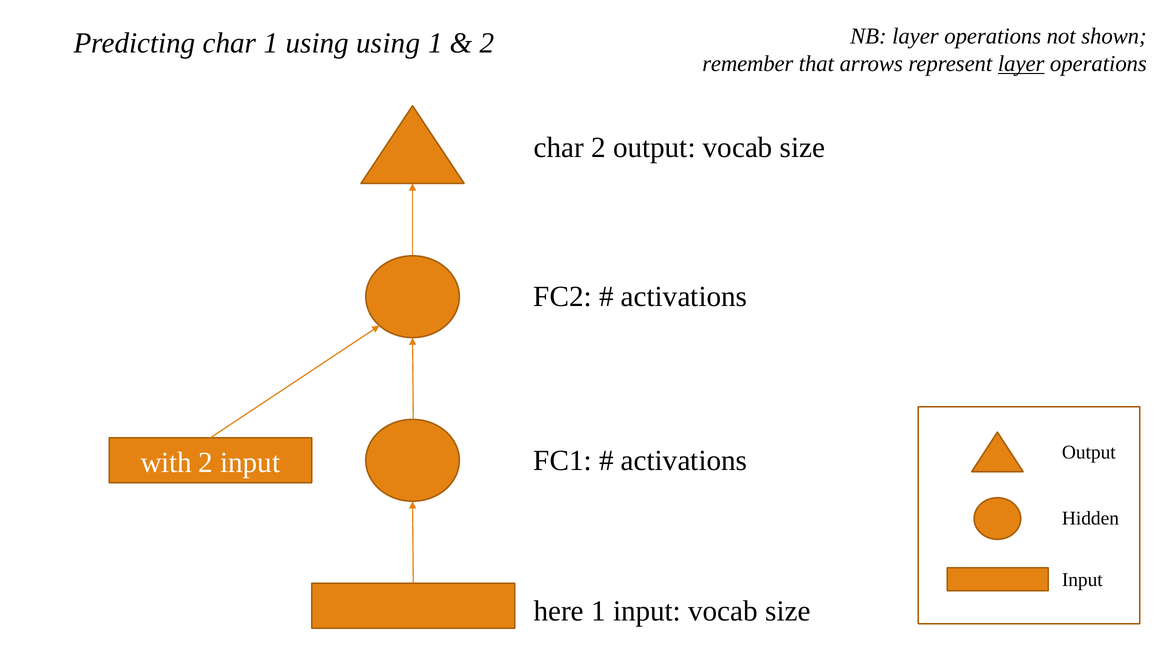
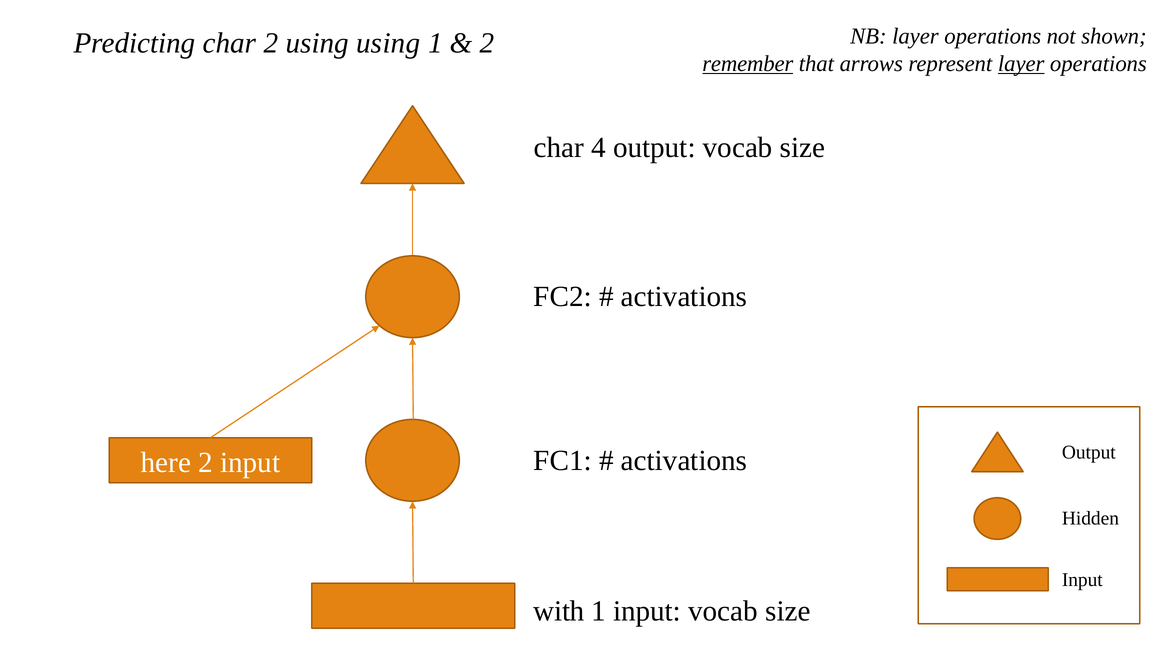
char 1: 1 -> 2 (271, 43)
remember underline: none -> present (748, 64)
char 2: 2 -> 4 (598, 148)
with: with -> here (166, 462)
here: here -> with (559, 610)
